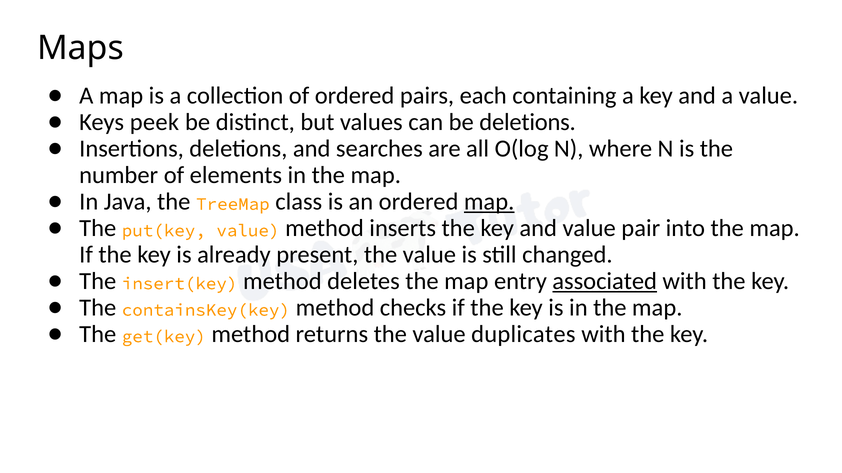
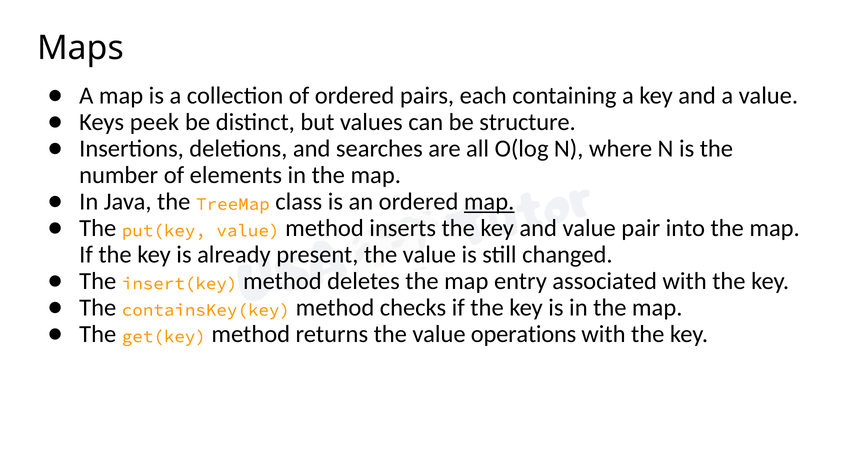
be deletions: deletions -> structure (528, 122)
associated underline: present -> none (605, 282)
duplicates: duplicates -> operations (524, 335)
